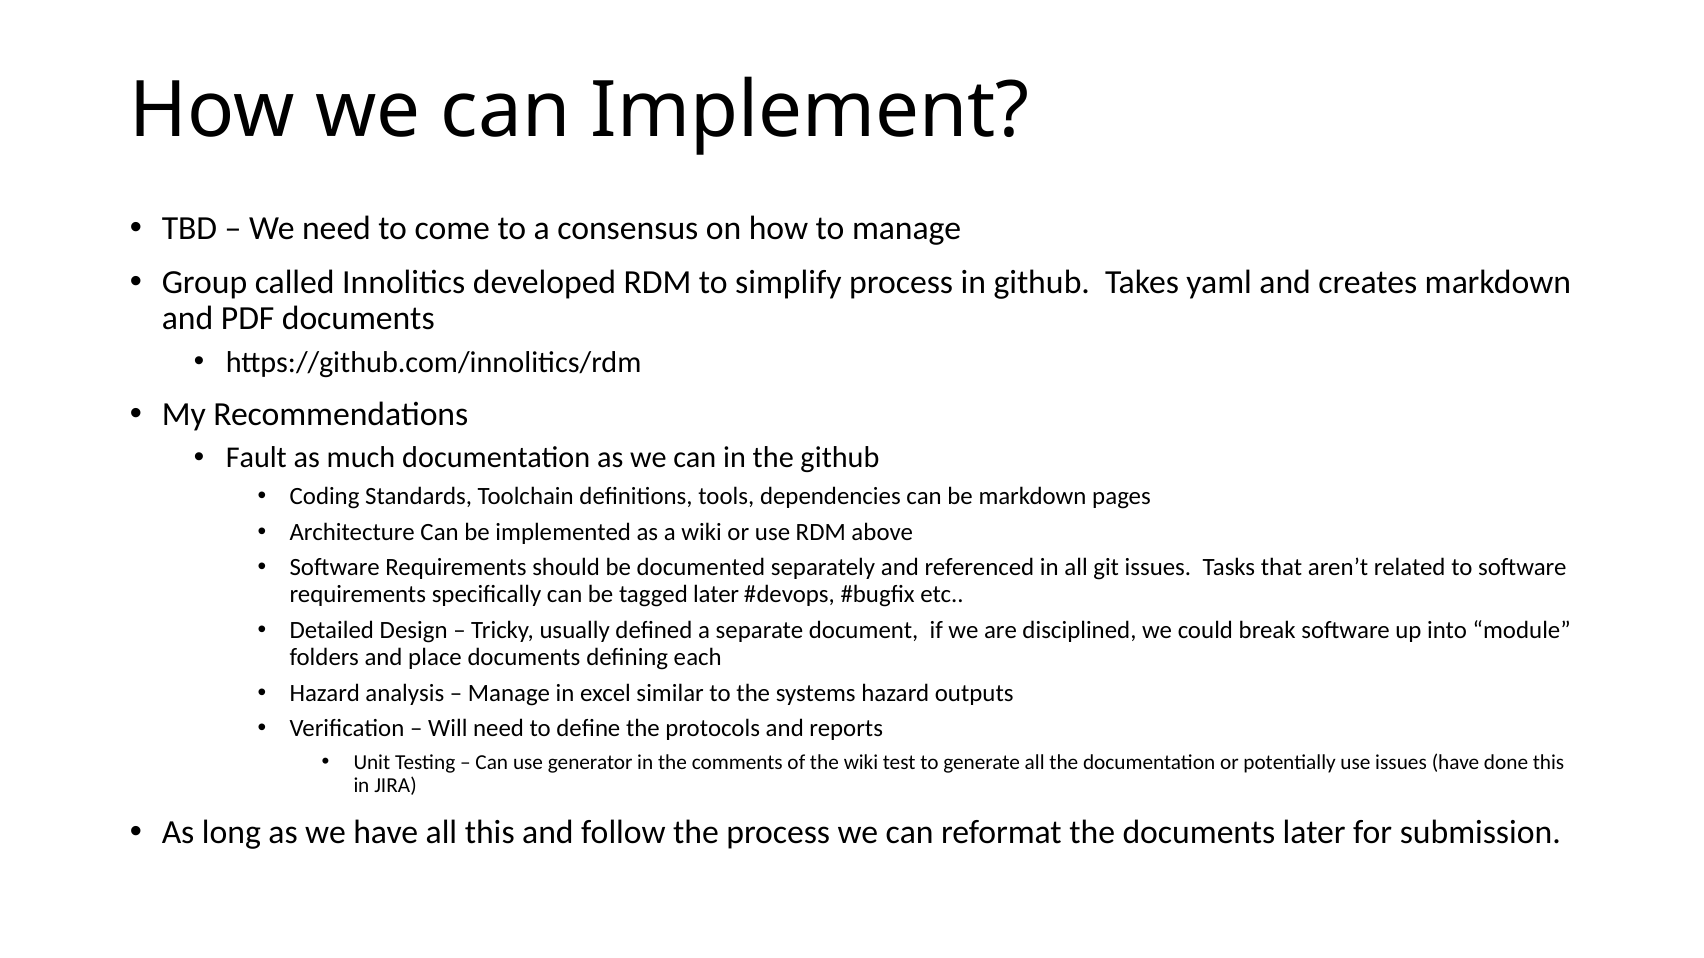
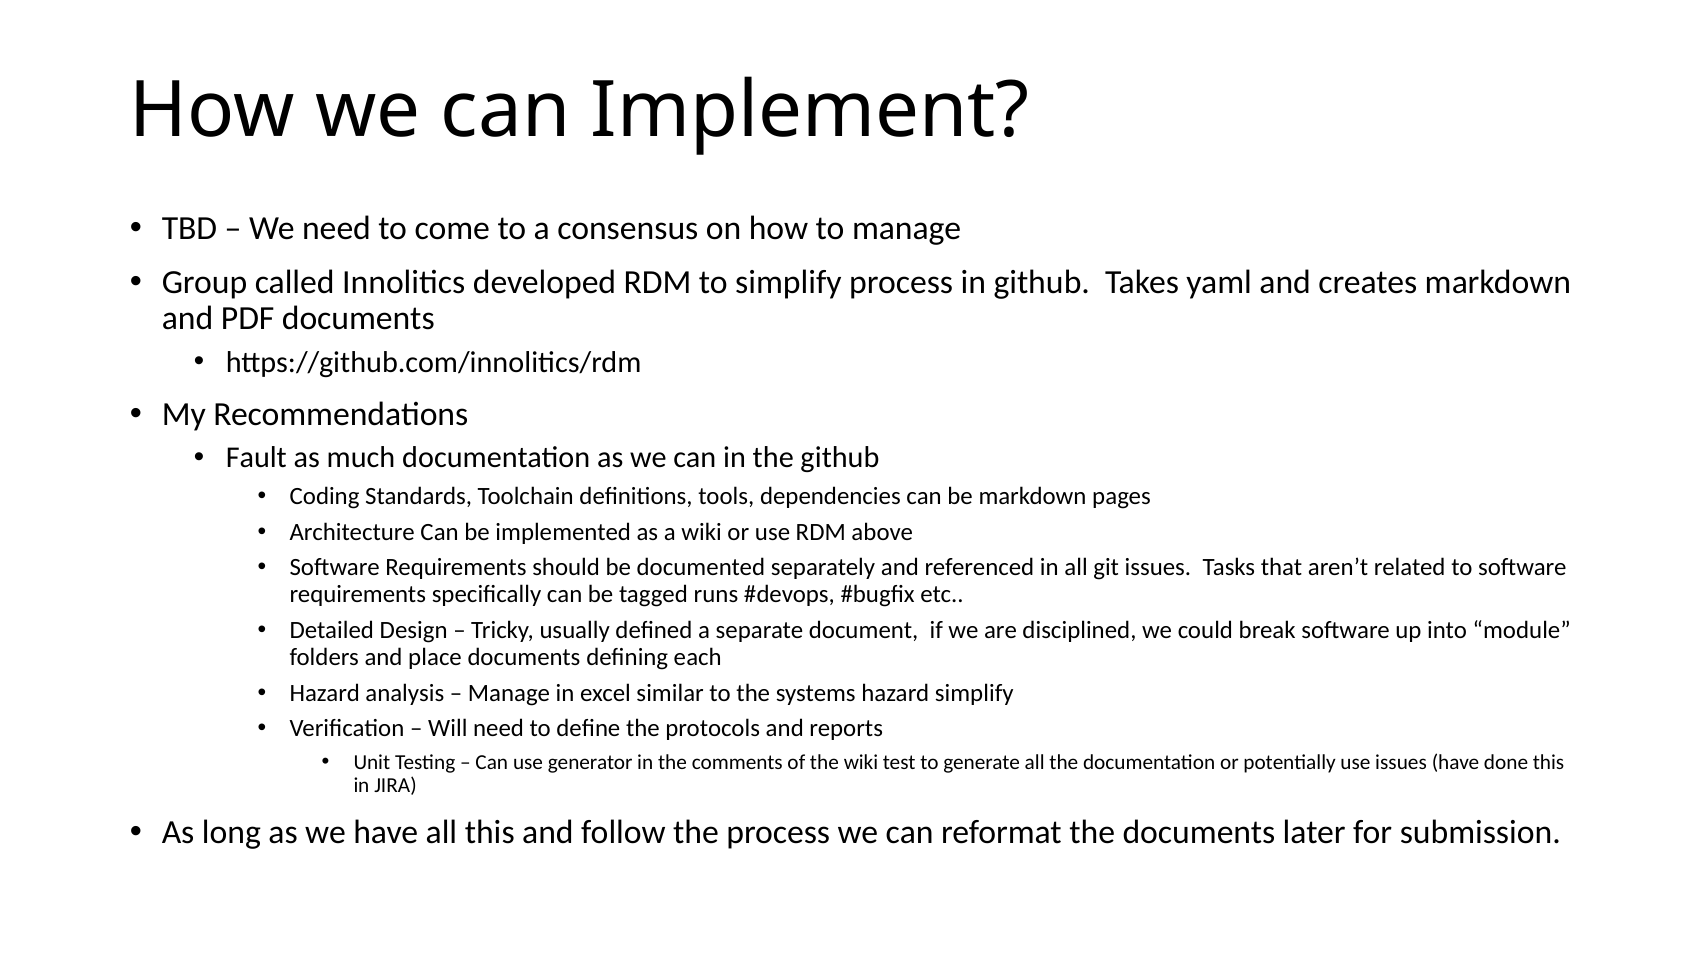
tagged later: later -> runs (716, 595)
hazard outputs: outputs -> simplify (974, 693)
